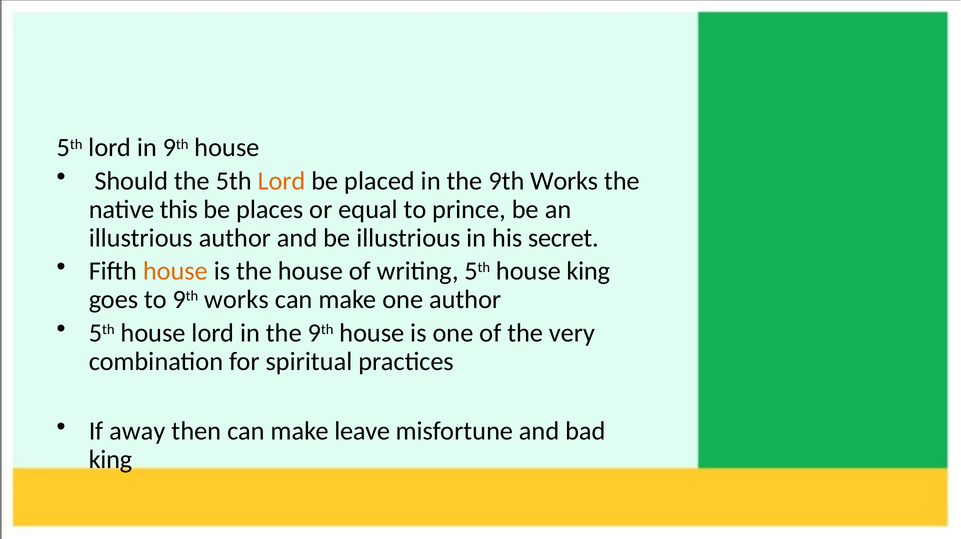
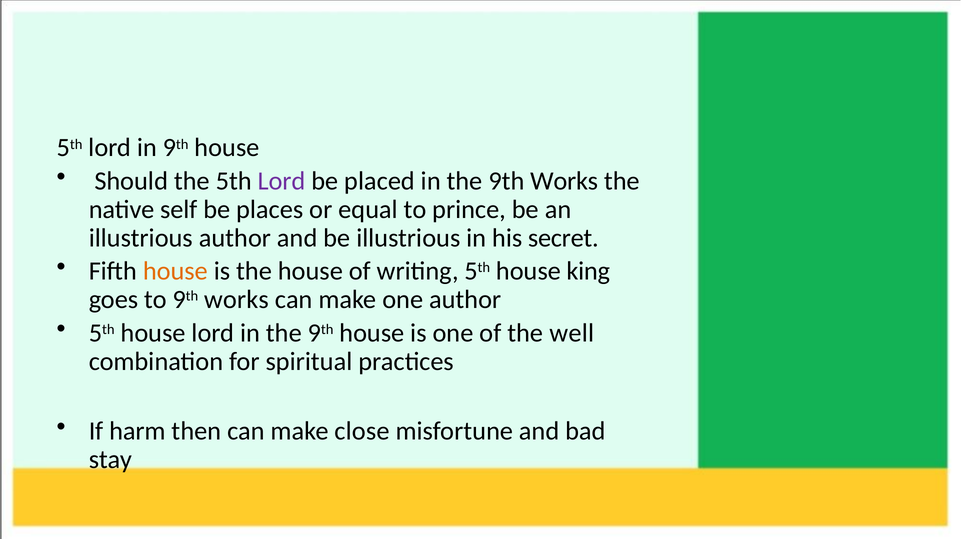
Lord colour: orange -> purple (281, 181)
this: this -> self (179, 210)
very: very -> well (572, 333)
away: away -> harm (137, 432)
leave: leave -> close (362, 432)
king: king -> stay (110, 460)
